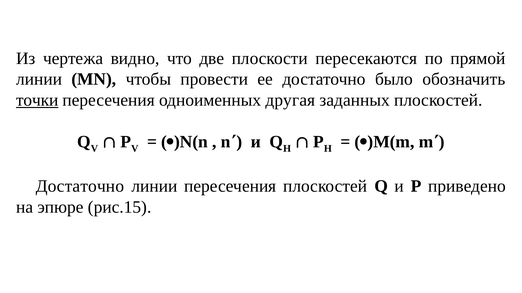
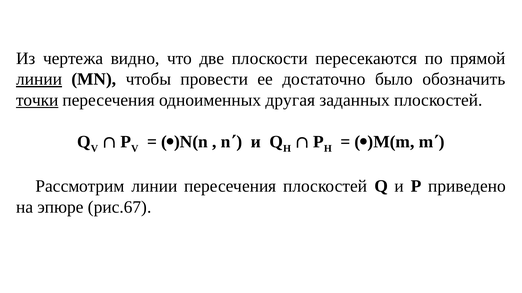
линии underline: none -> present (39, 79)
Достаточно: Достаточно -> Рассмотрим (80, 187)
рис.15: рис.15 -> рис.67 (120, 208)
